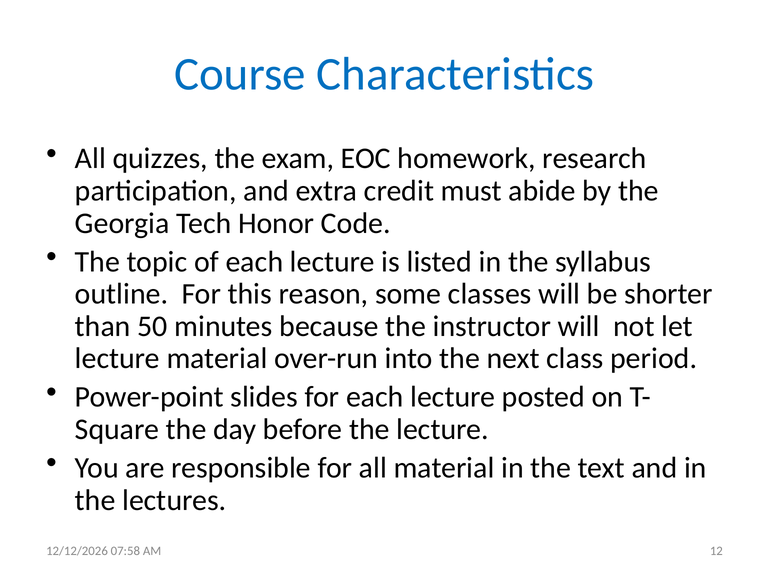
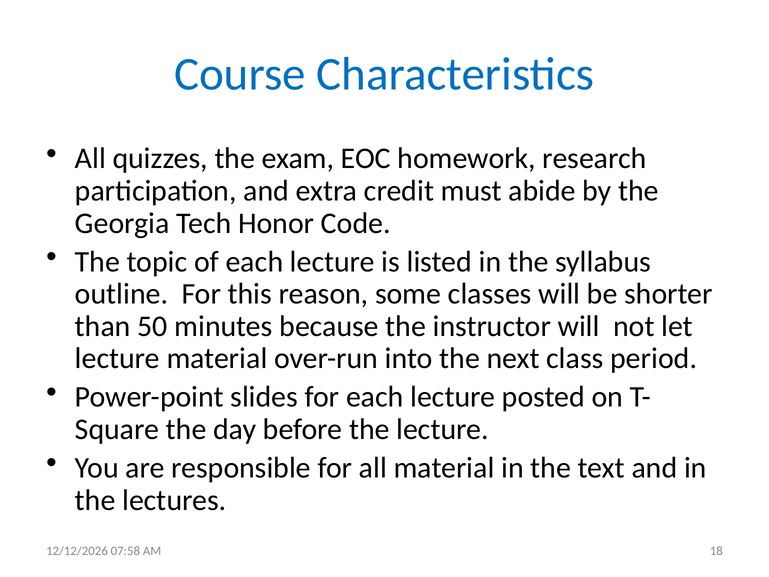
12: 12 -> 18 (716, 551)
